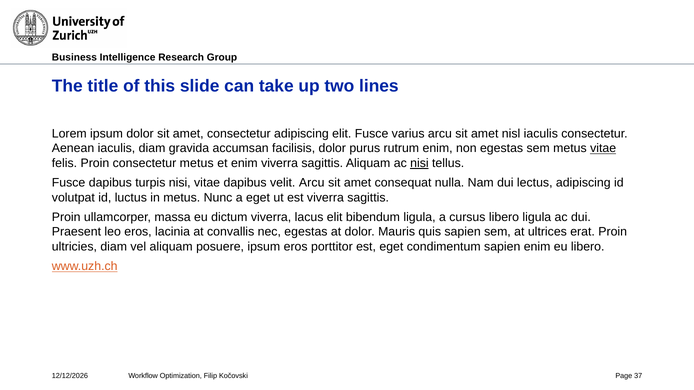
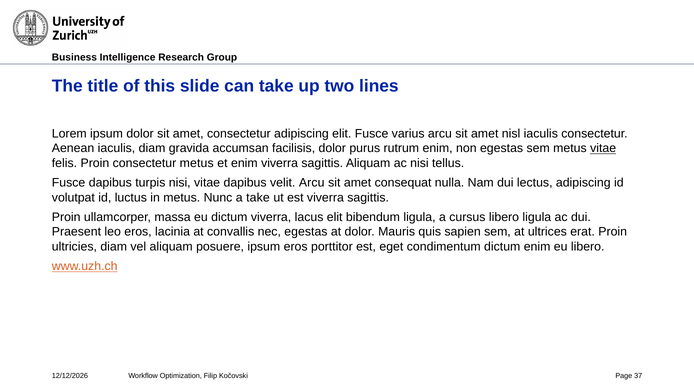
nisi underline: present -> none (419, 163)
a eget: eget -> take (258, 198)
condimentum sapien: sapien -> dictum (502, 247)
